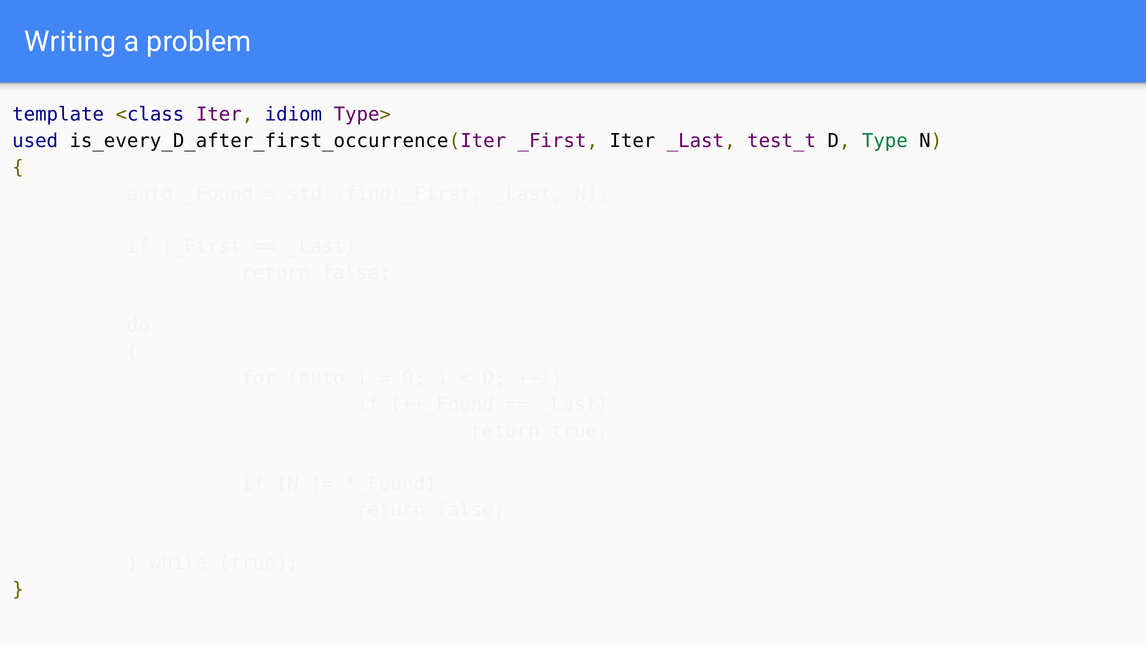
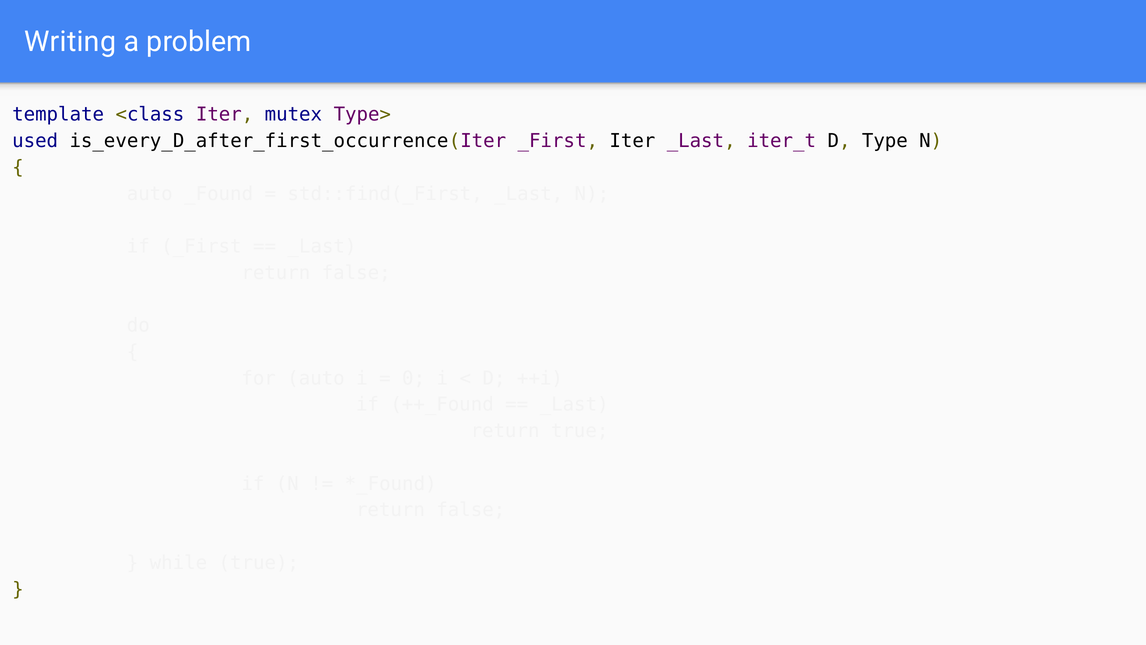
idiom: idiom -> mutex (293, 115)
test_t: test_t -> iter_t (782, 141)
Type colour: green -> black (885, 141)
